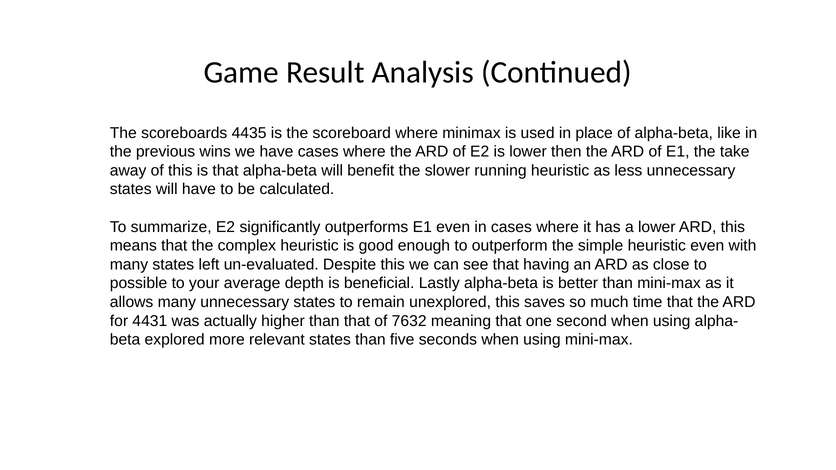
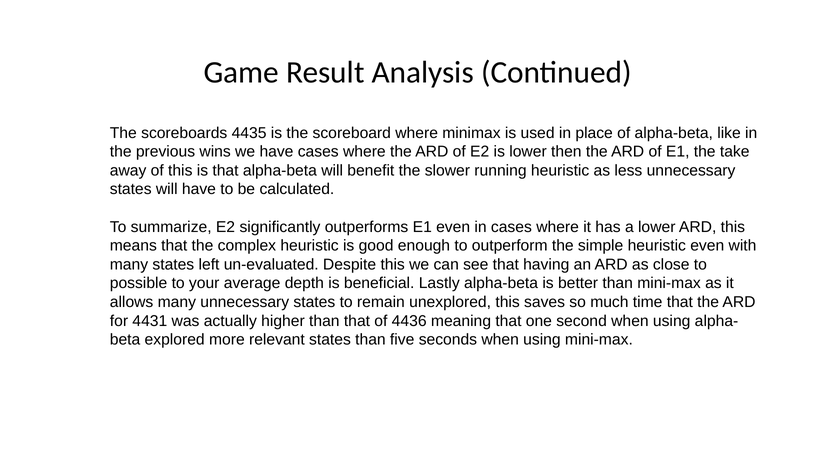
7632: 7632 -> 4436 (409, 321)
